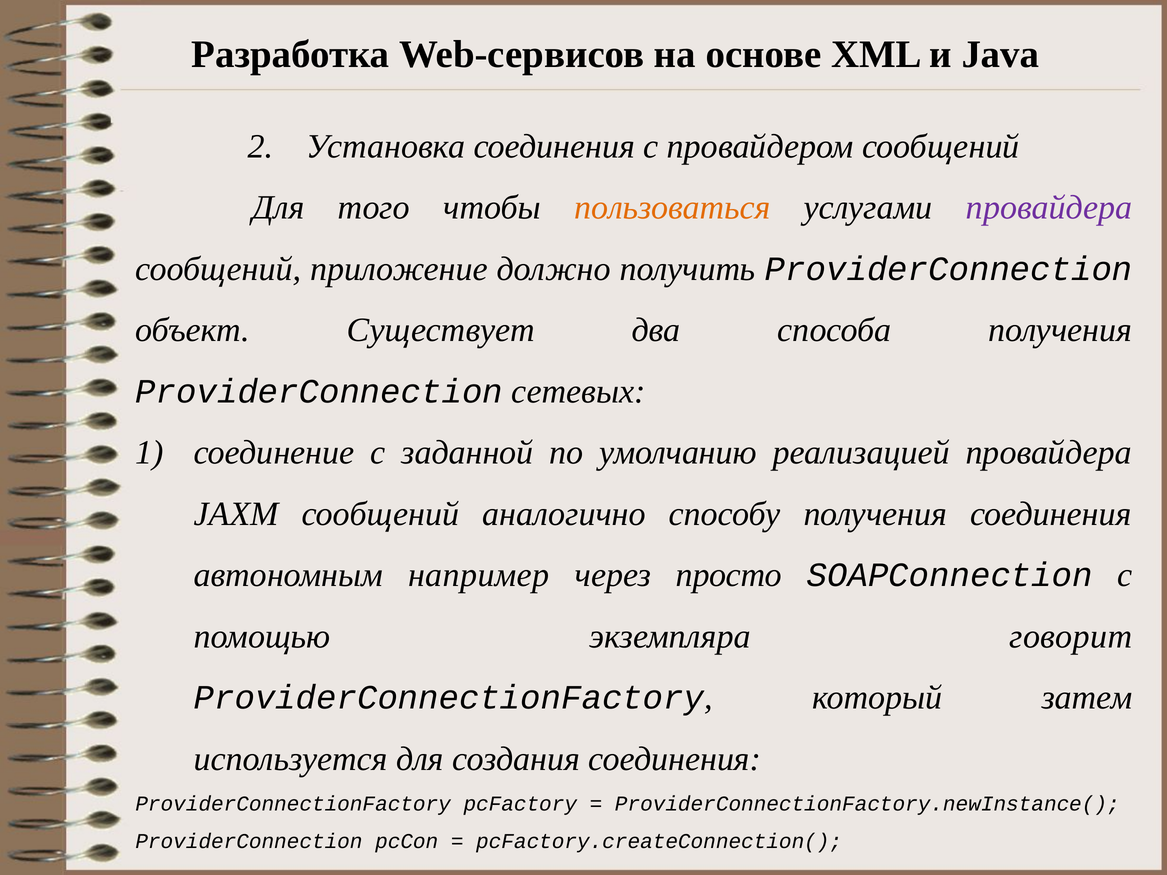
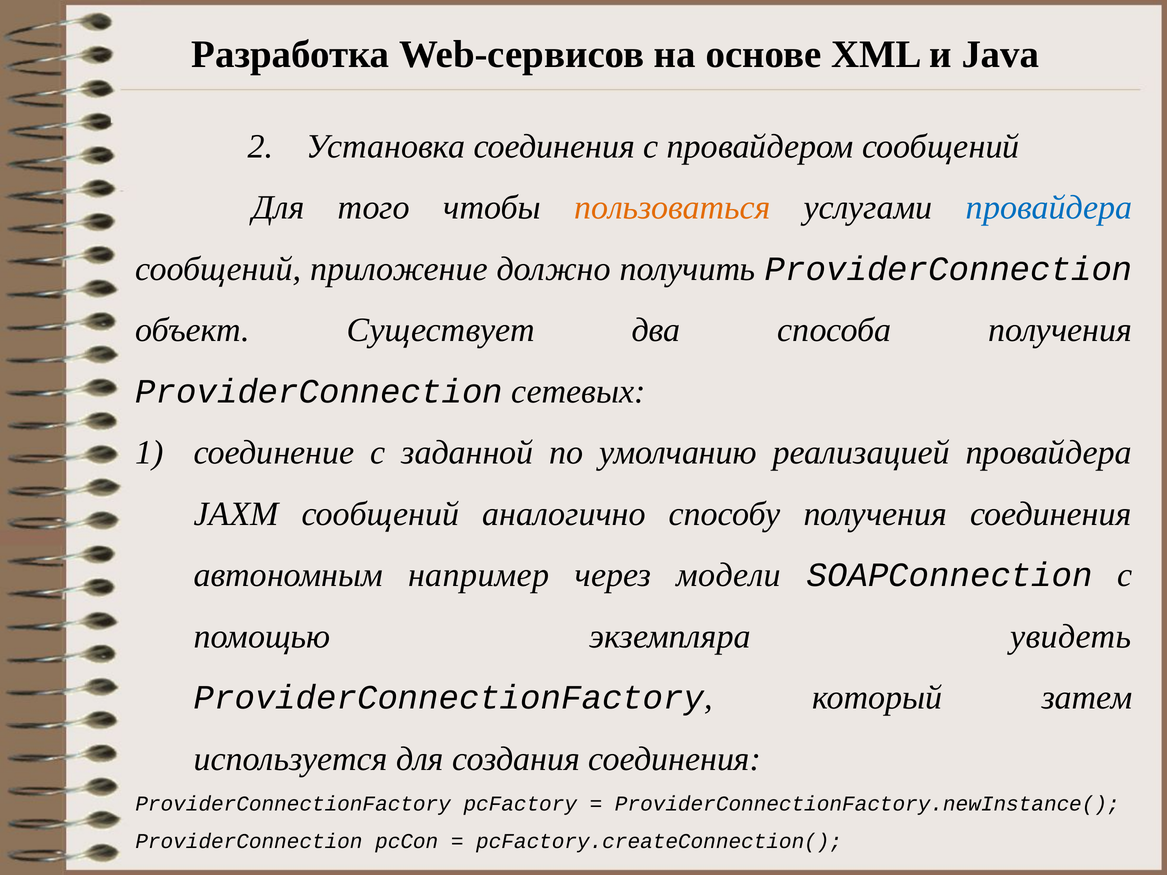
провайдера colour: purple -> blue (1049, 208)
просто: просто -> модели (729, 575)
говорит: говорит -> увидеть (1071, 636)
